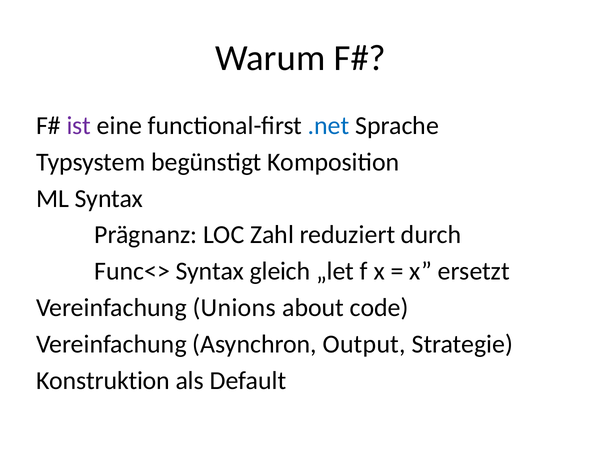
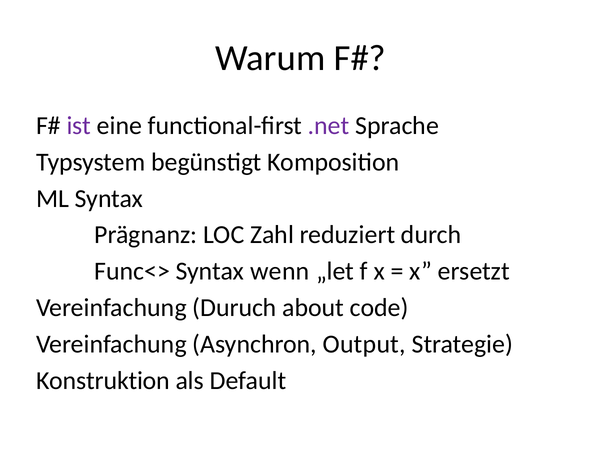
.net colour: blue -> purple (329, 126)
gleich: gleich -> wenn (280, 271)
Unions: Unions -> Duruch (234, 308)
